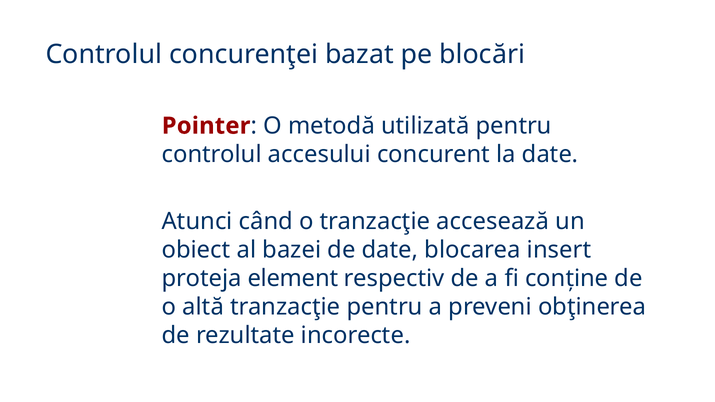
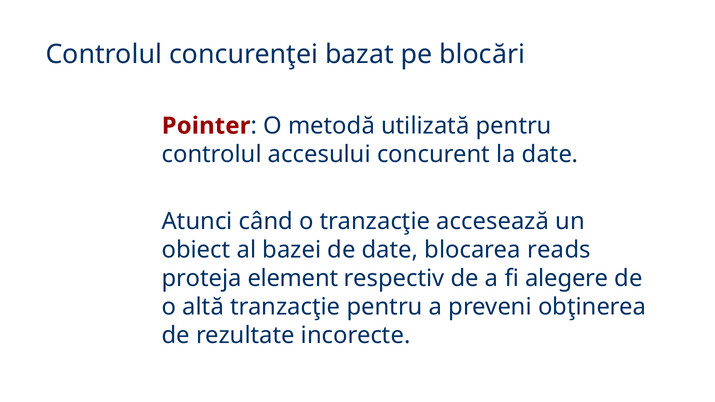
insert: insert -> reads (559, 250)
conține: conține -> alegere (567, 278)
